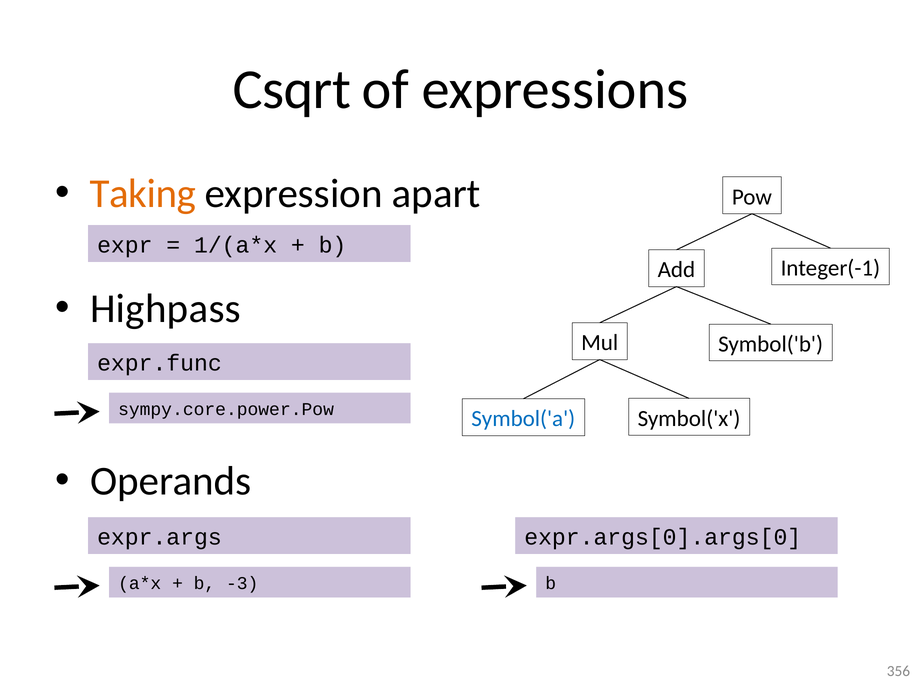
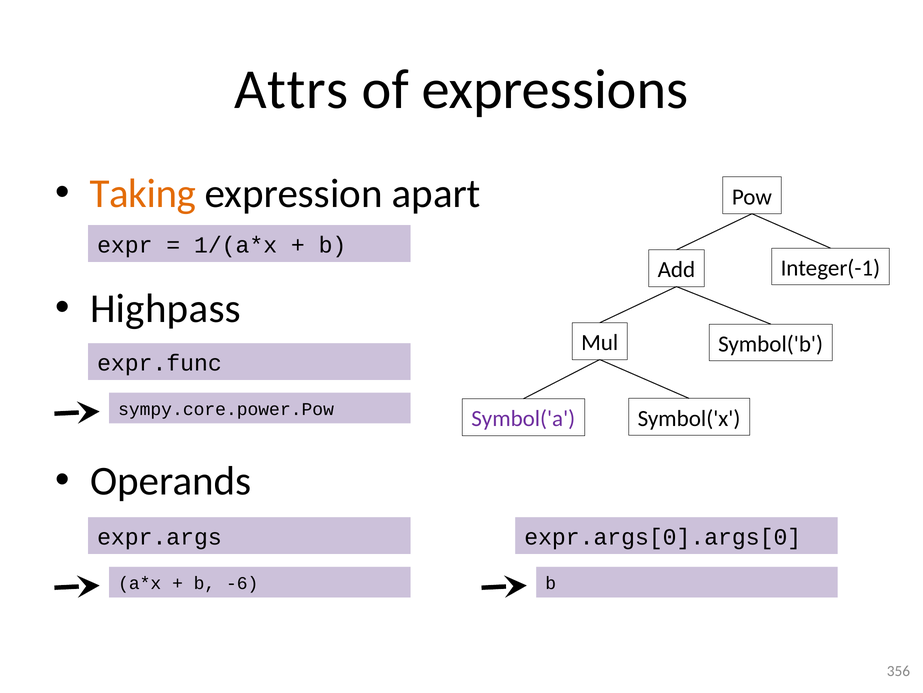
Csqrt: Csqrt -> Attrs (291, 89)
Symbol('a colour: blue -> purple (523, 418)
-3: -3 -> -6 (242, 583)
